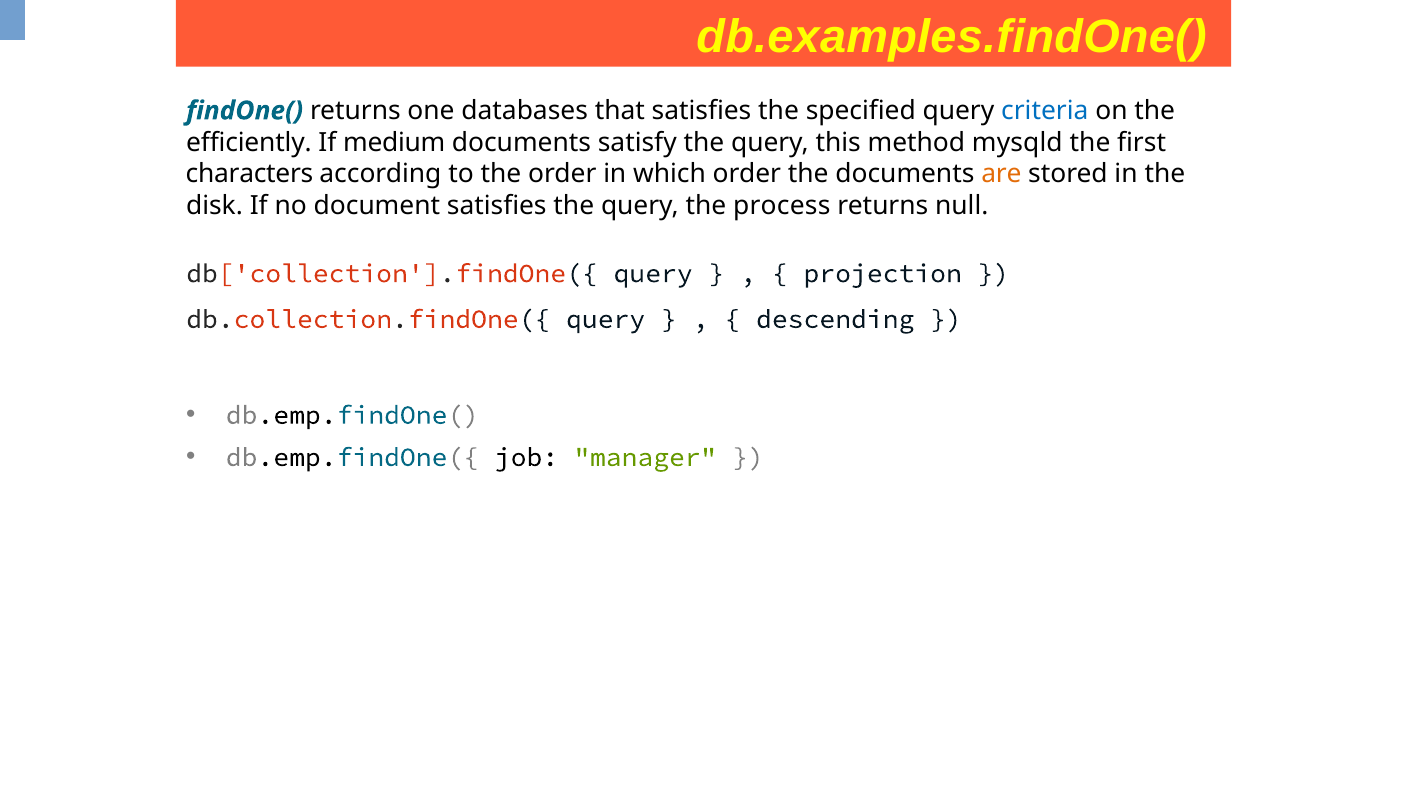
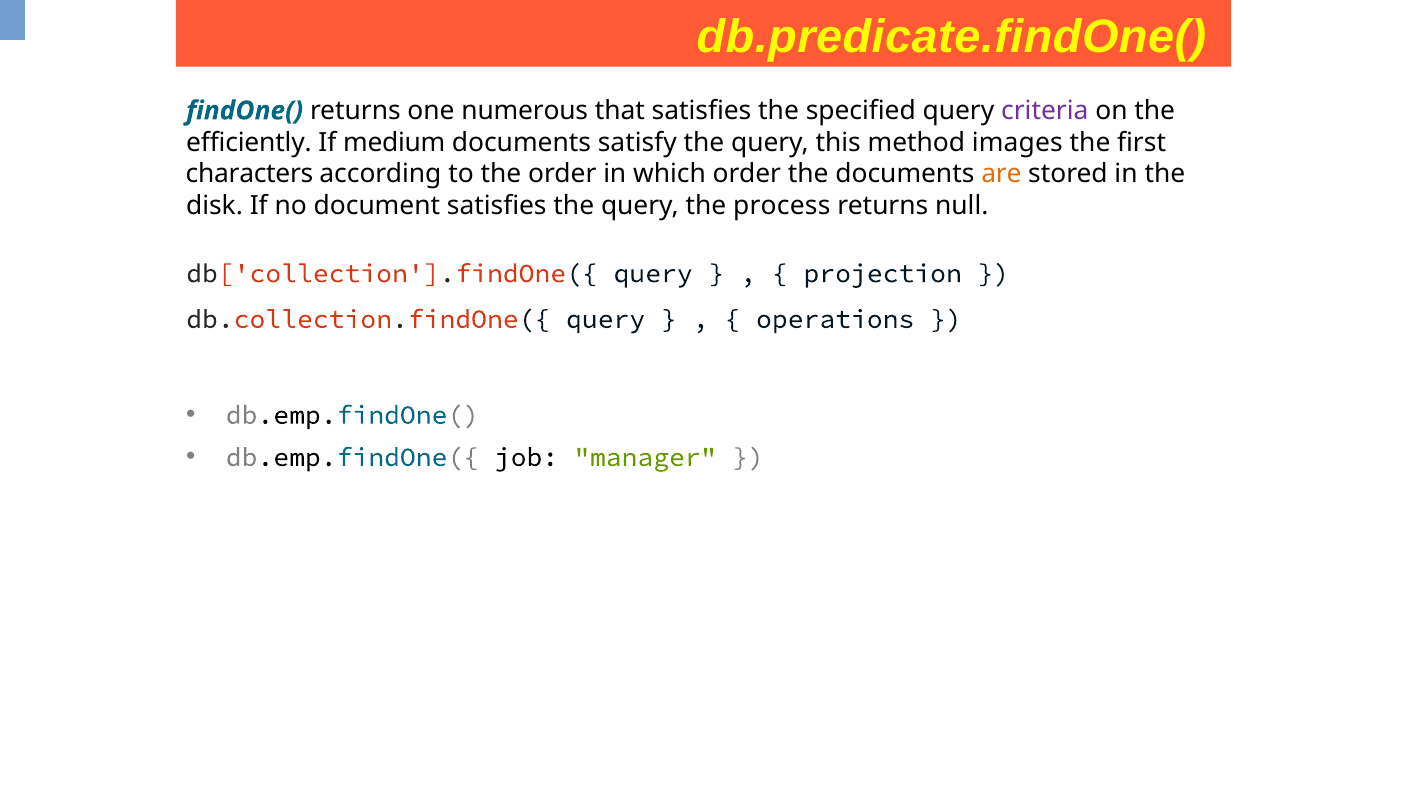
db.examples.findOne(: db.examples.findOne( -> db.predicate.findOne( (951, 37)
databases: databases -> numerous (525, 111)
criteria colour: blue -> purple (1045, 111)
mysqld: mysqld -> images (1017, 142)
descending: descending -> operations (835, 319)
